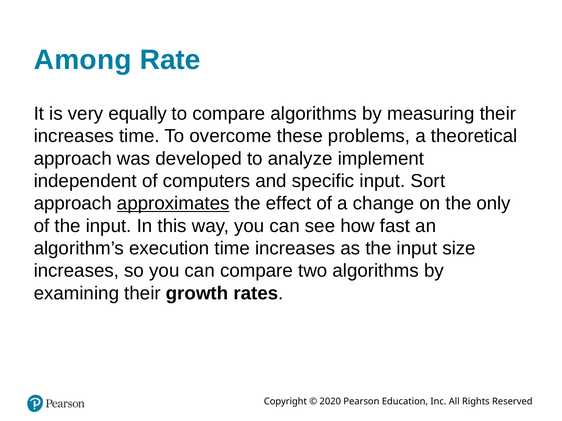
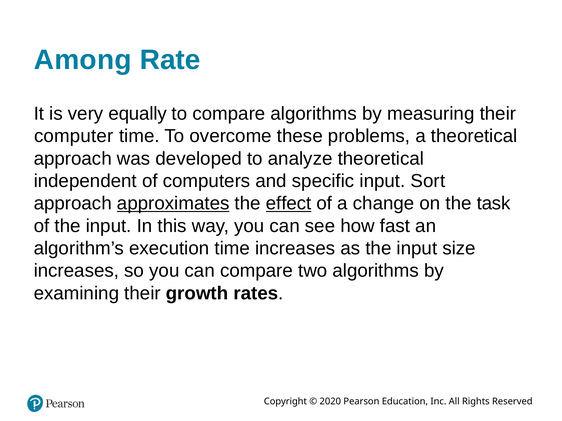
increases: increases -> computer (74, 136)
analyze implement: implement -> theoretical (381, 159)
effect underline: none -> present (289, 204)
only: only -> task (494, 204)
